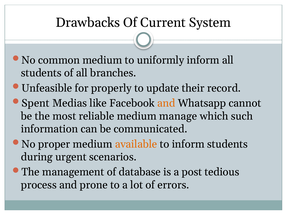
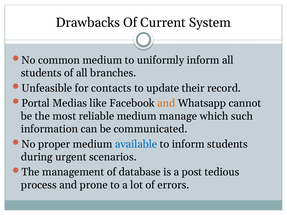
properly: properly -> contacts (111, 88)
Spent: Spent -> Portal (36, 103)
available colour: orange -> blue (136, 144)
